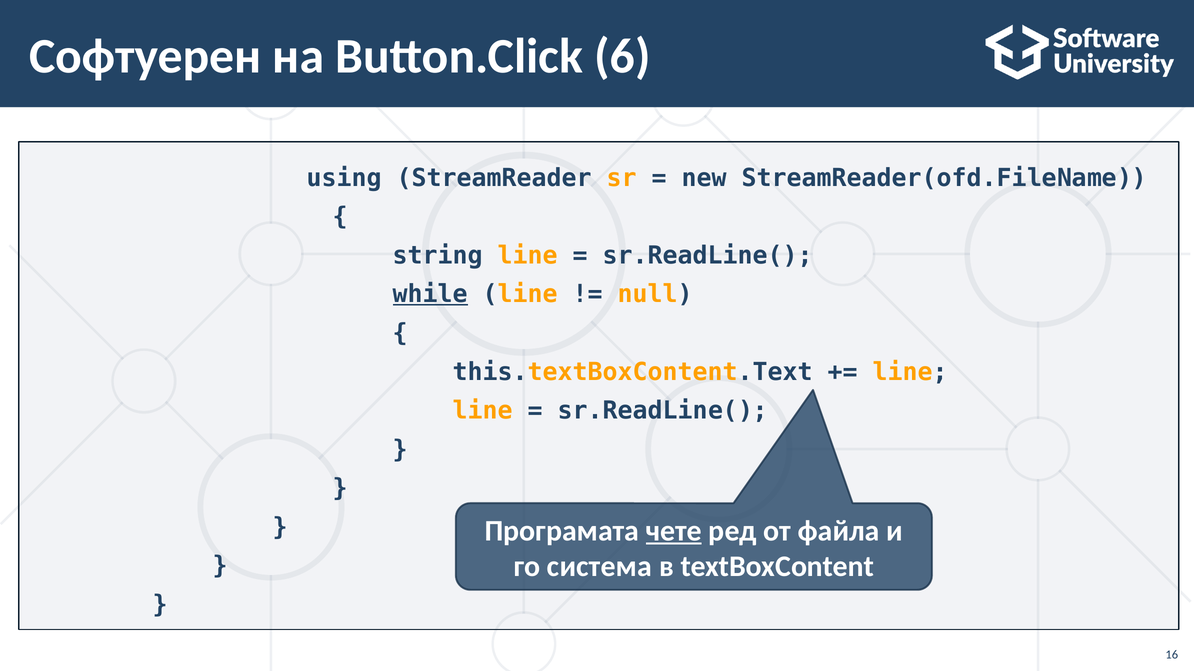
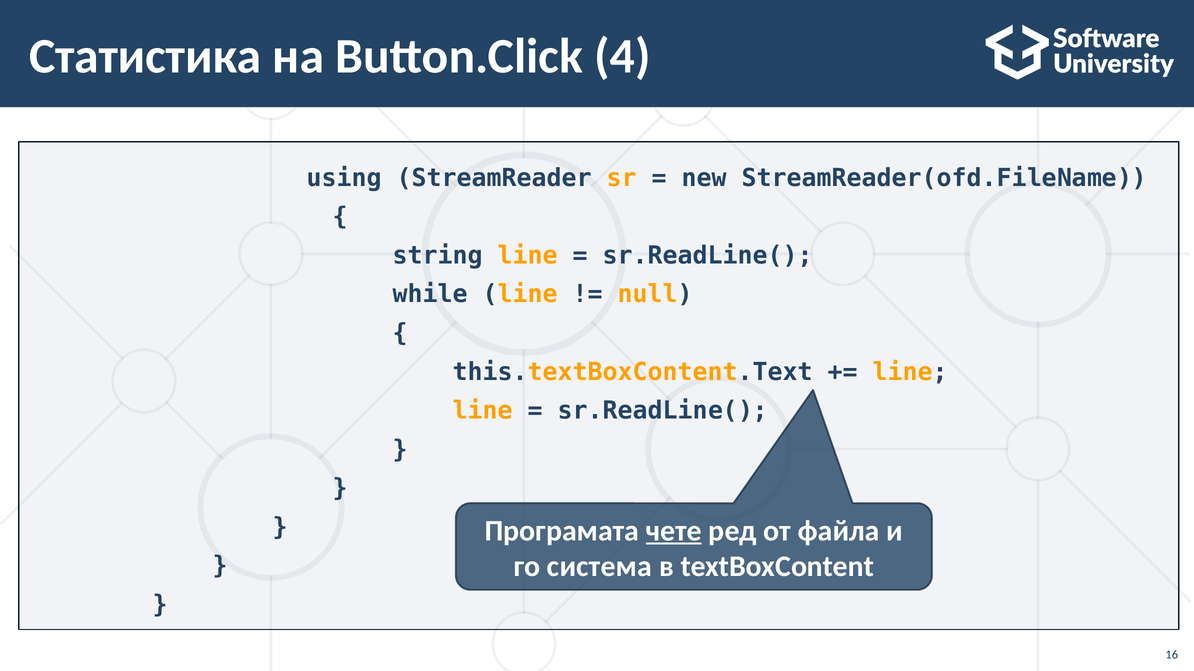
Софтуерен: Софтуерен -> Статистика (145, 57)
6: 6 -> 4 (622, 57)
while underline: present -> none (430, 295)
